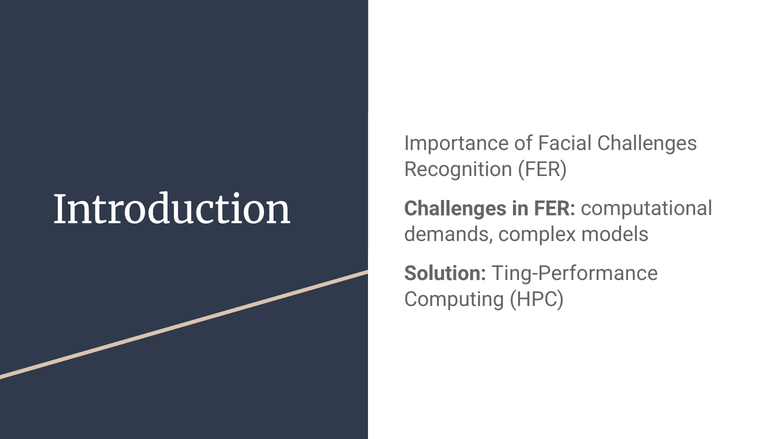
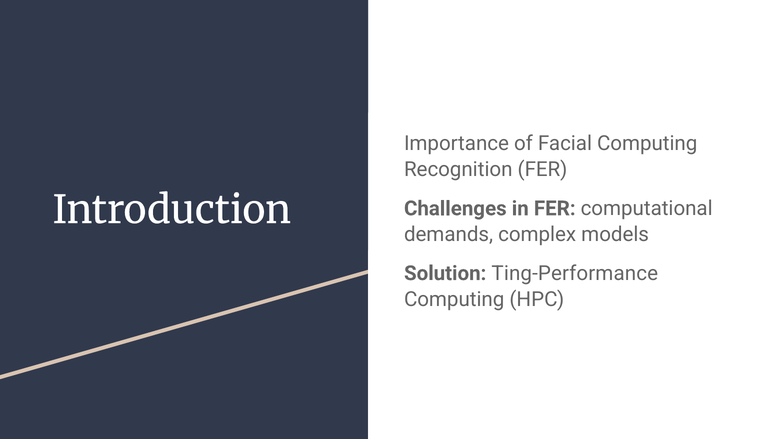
Facial Challenges: Challenges -> Computing (647, 144)
